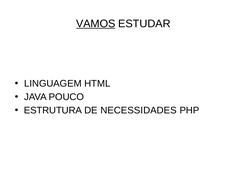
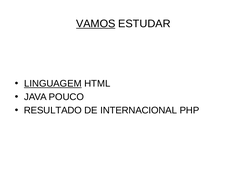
LINGUAGEM underline: none -> present (53, 84)
ESTRUTURA: ESTRUTURA -> RESULTADO (53, 111)
NECESSIDADES: NECESSIDADES -> INTERNACIONAL (139, 111)
